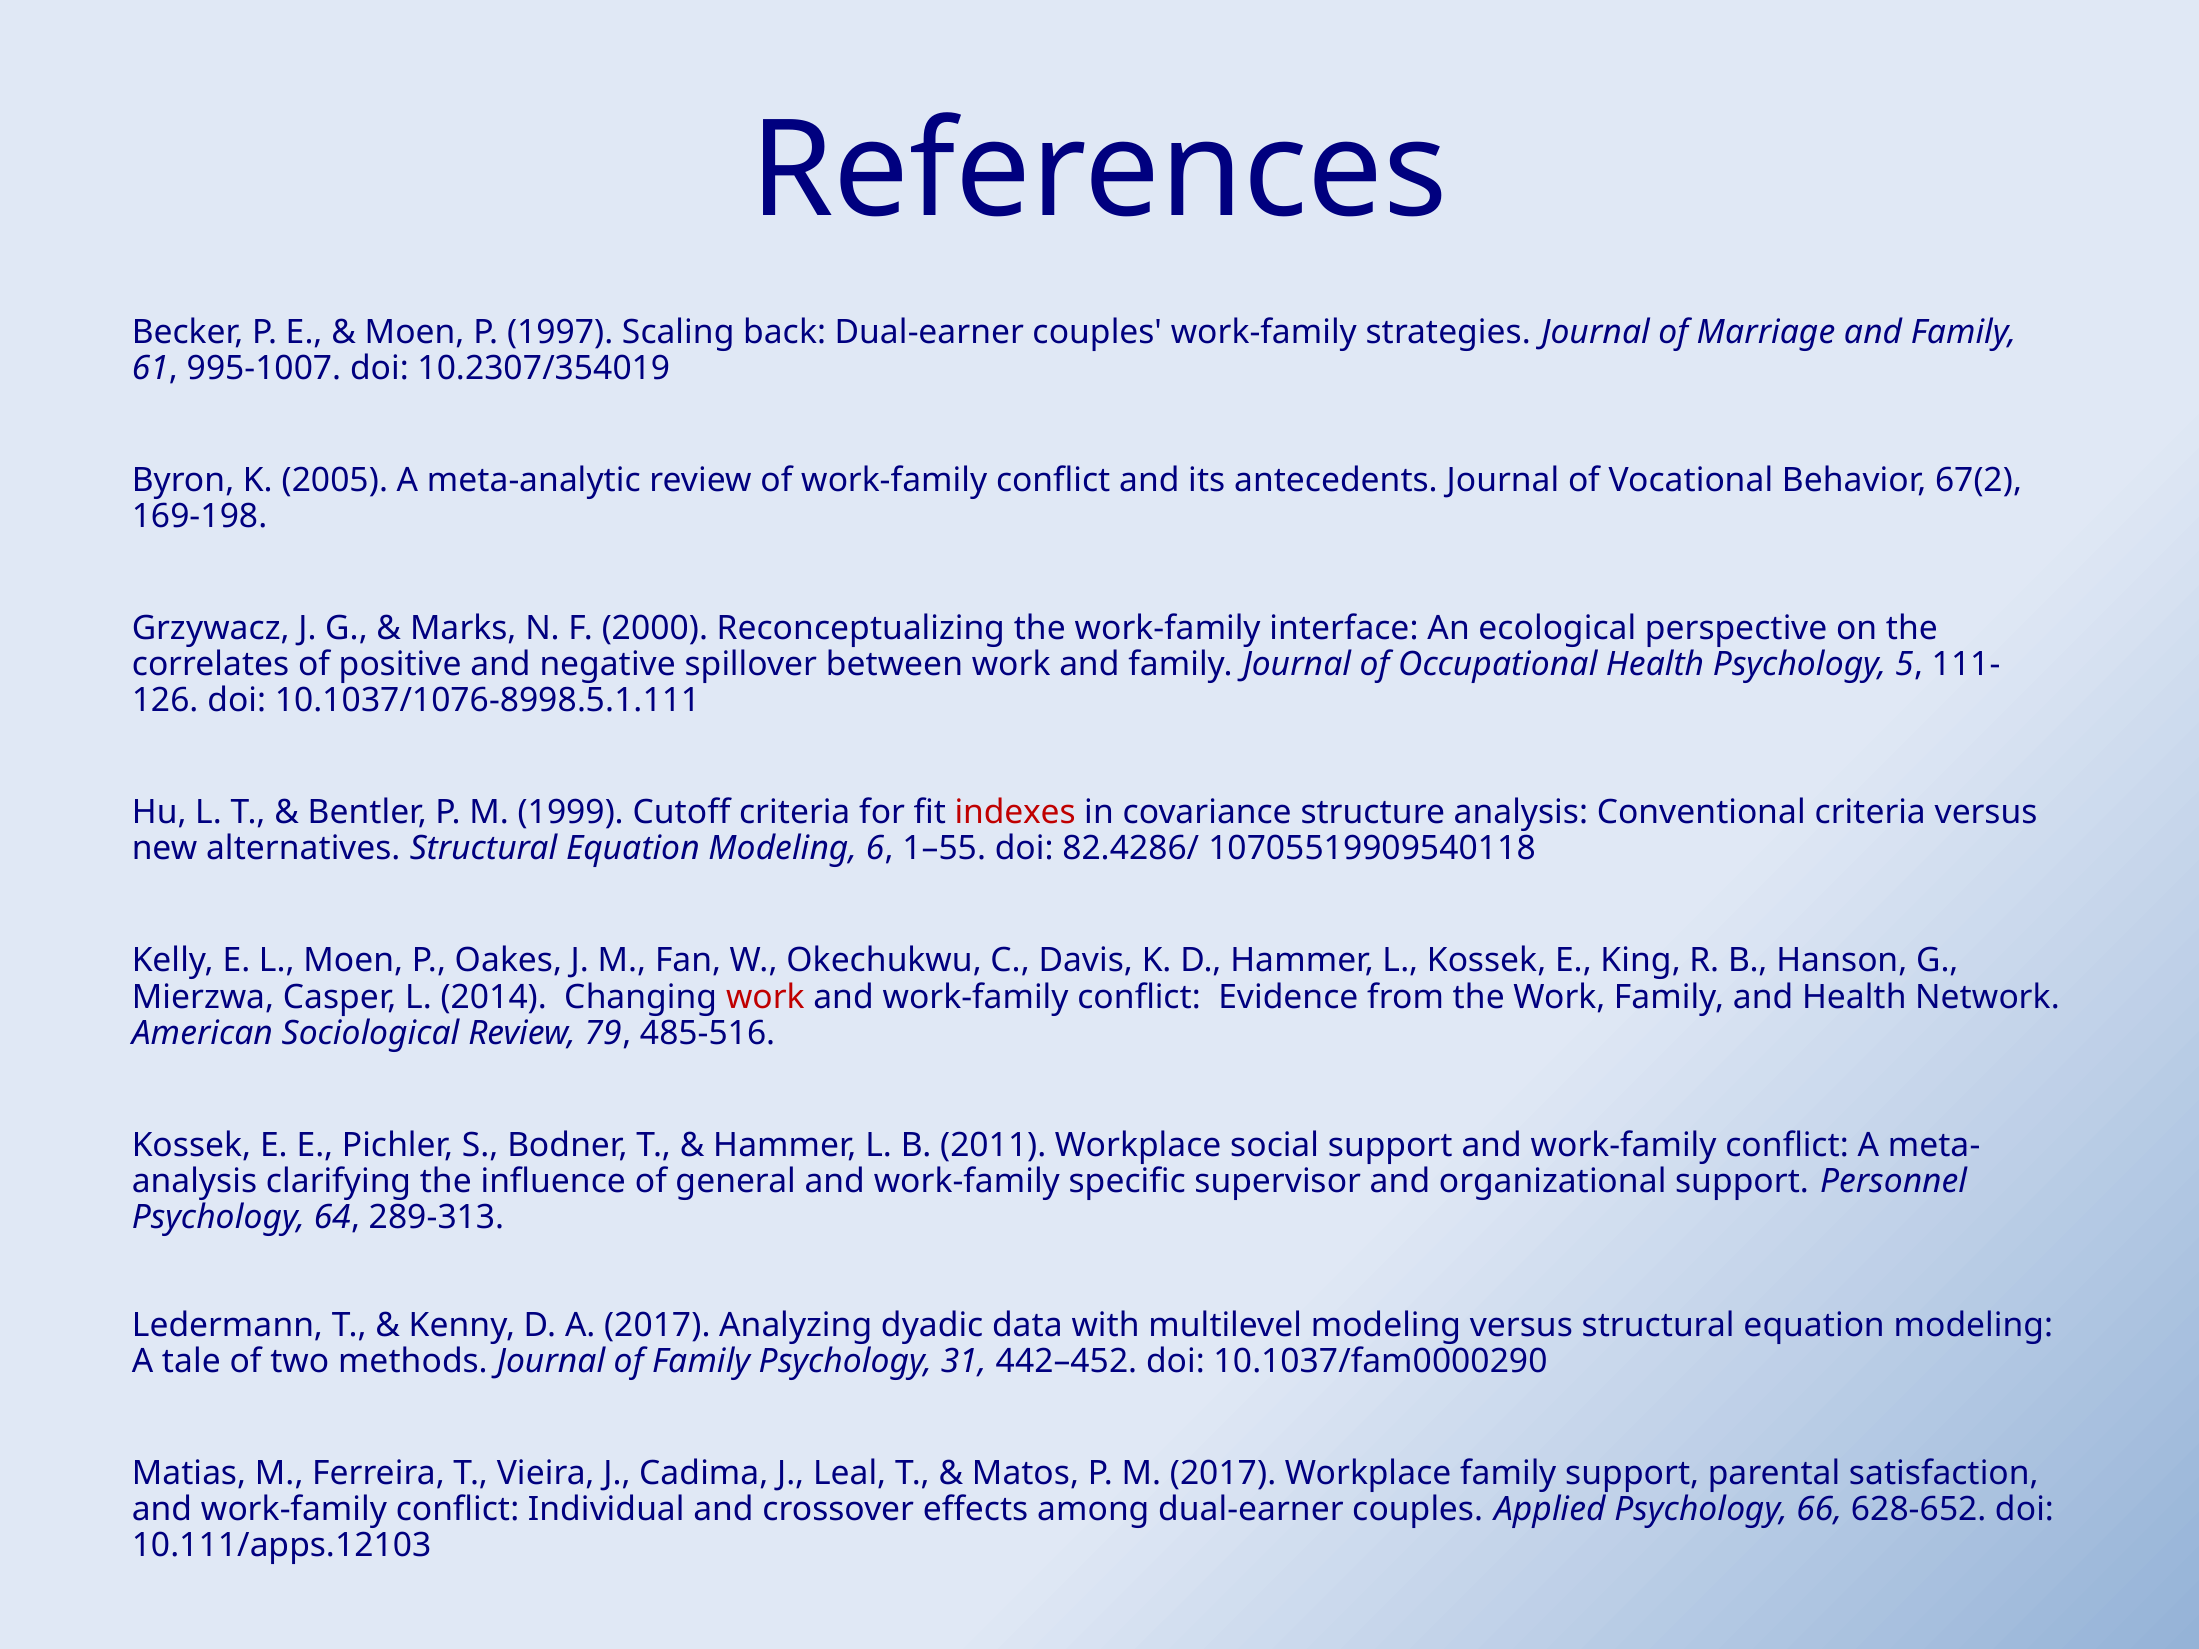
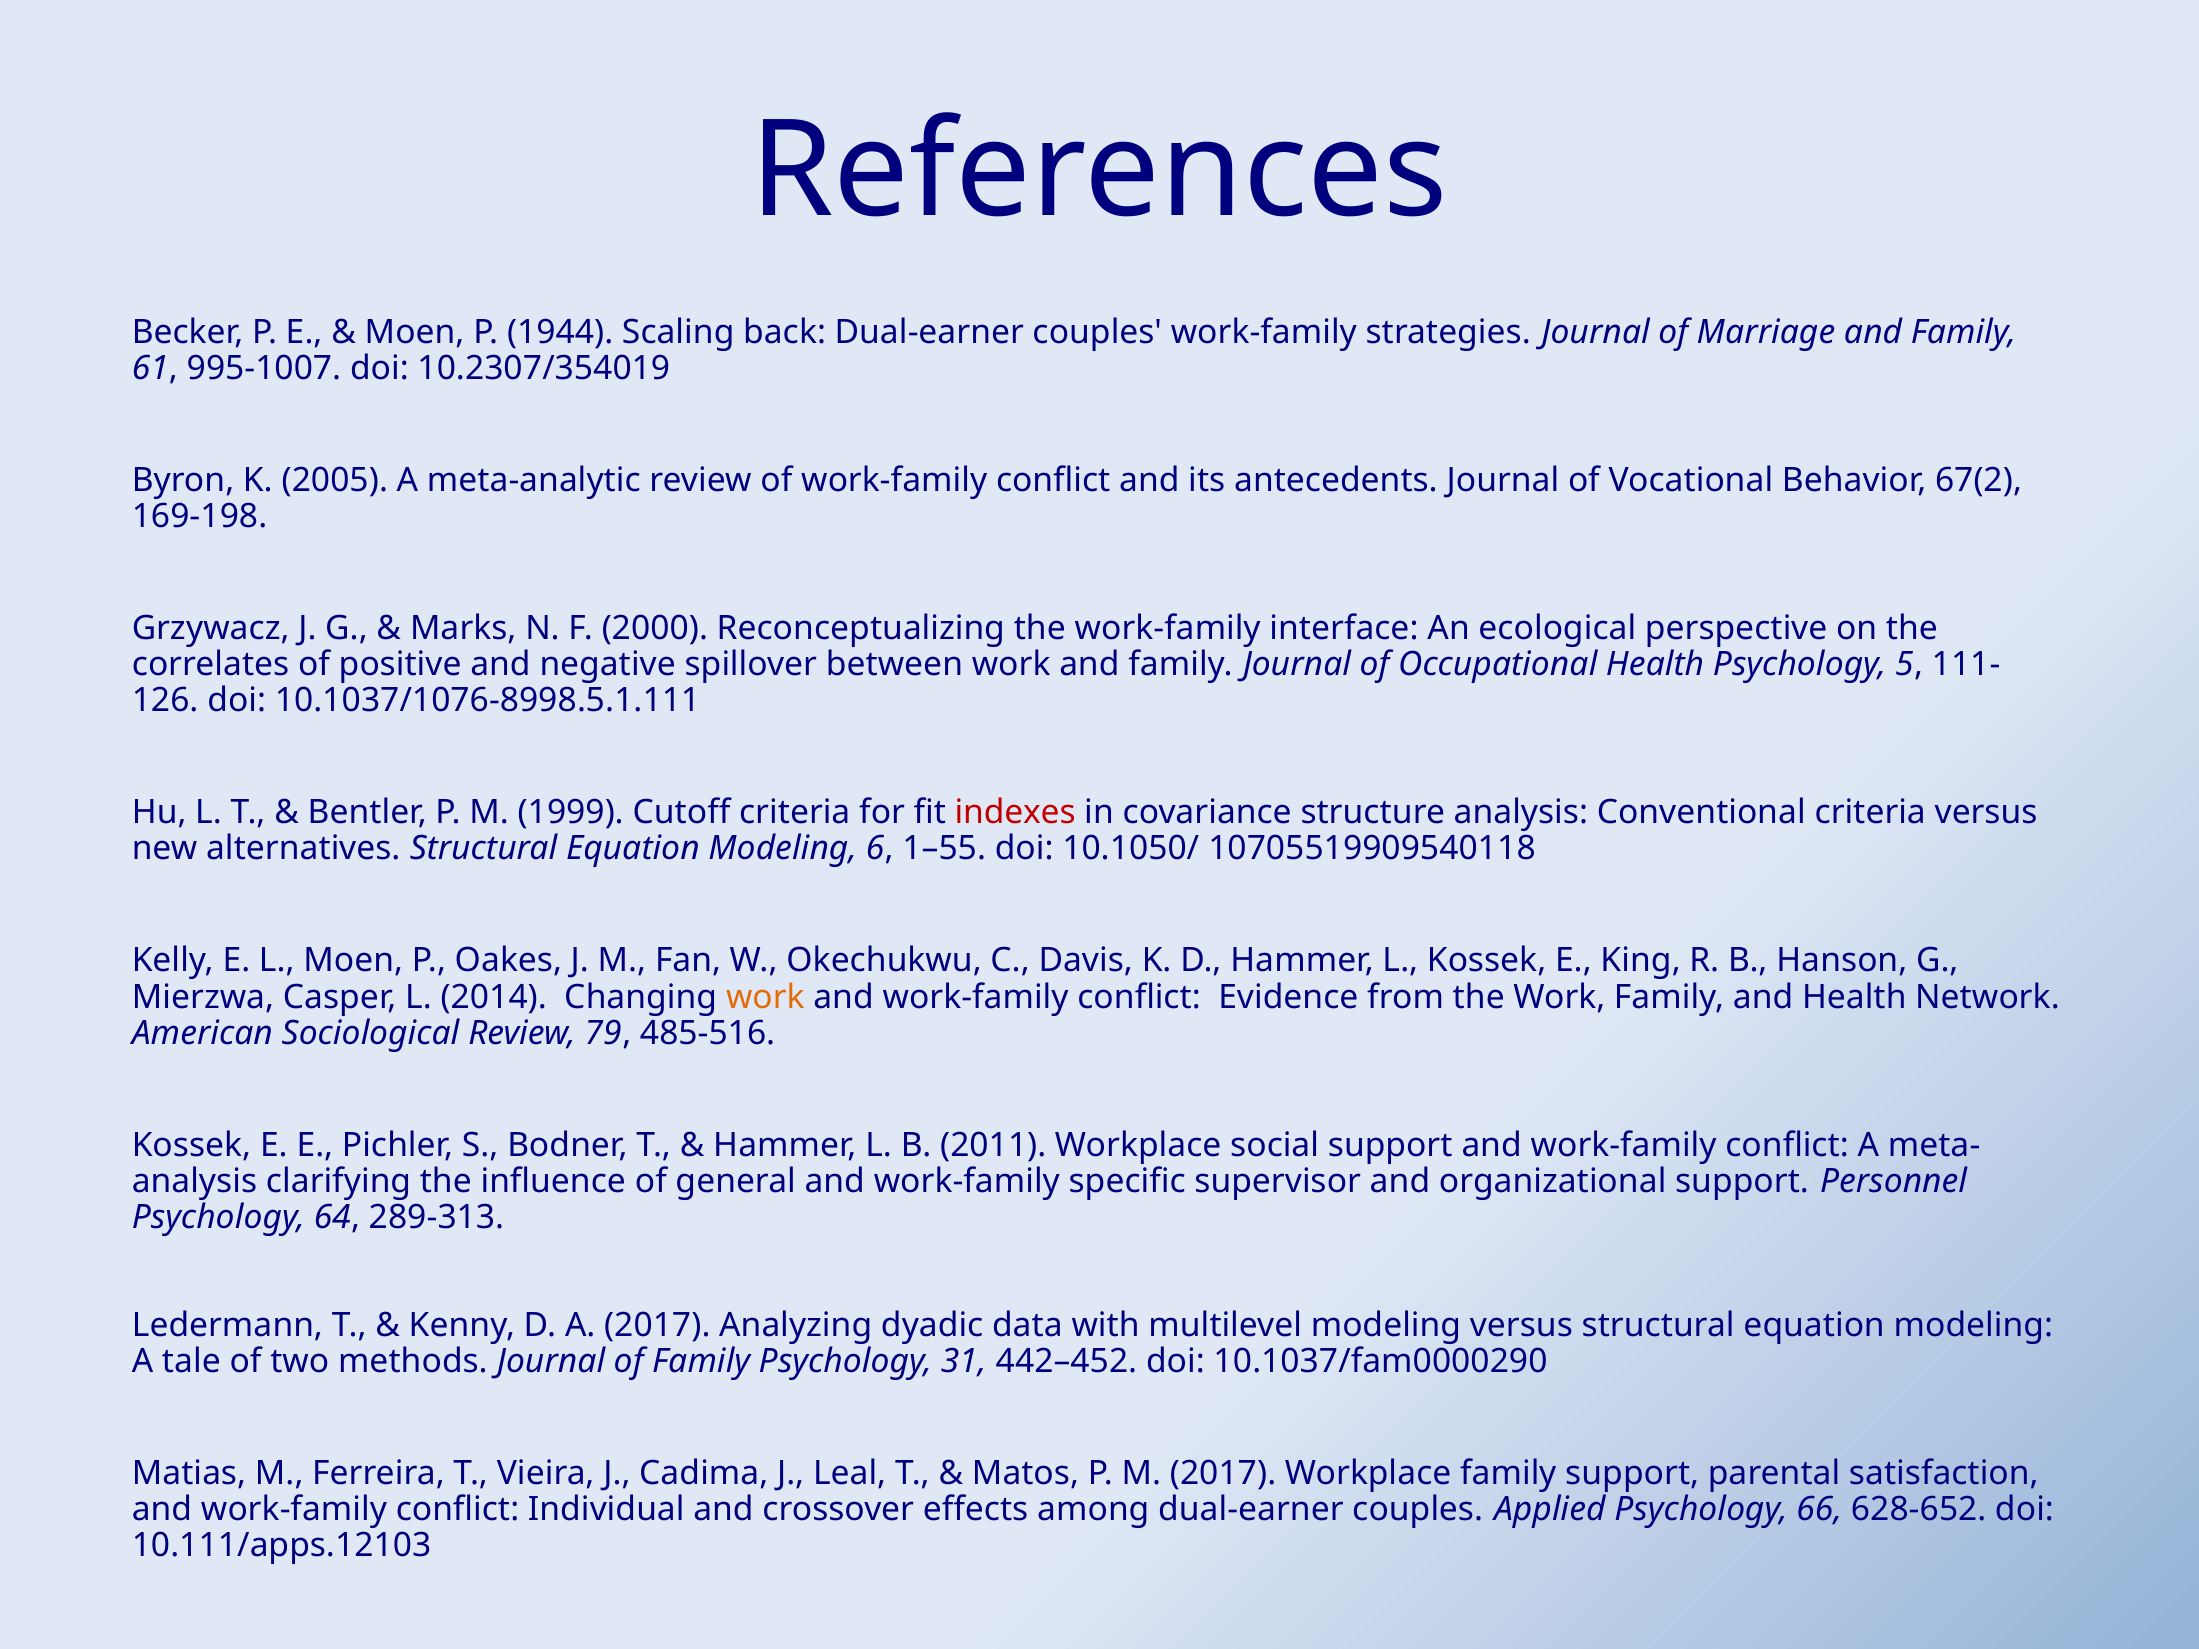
1997: 1997 -> 1944 (560, 332)
82.4286/: 82.4286/ -> 10.1050/ (1131, 849)
work colour: red -> orange (765, 997)
